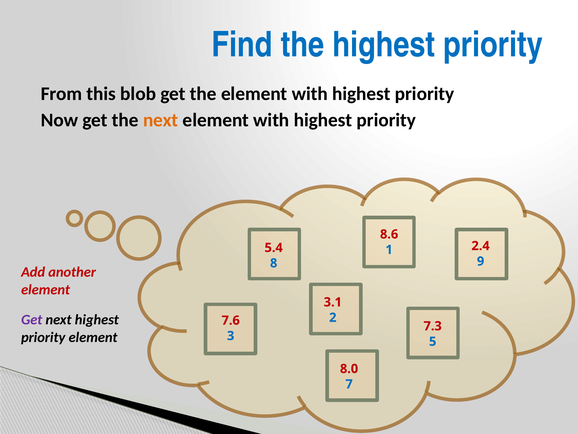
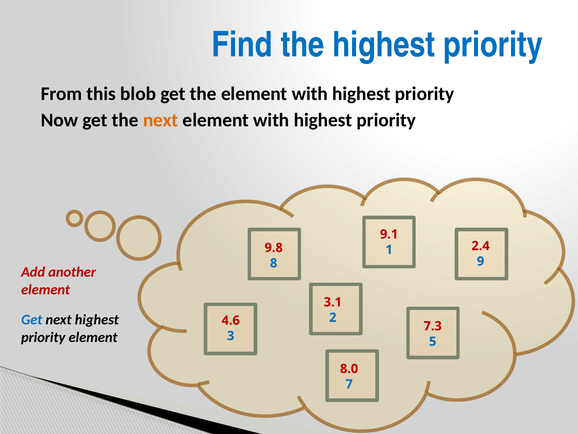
8.6: 8.6 -> 9.1 (389, 234)
5.4: 5.4 -> 9.8 (274, 247)
Get colour: purple -> blue (32, 320)
7.6: 7.6 -> 4.6 (231, 320)
